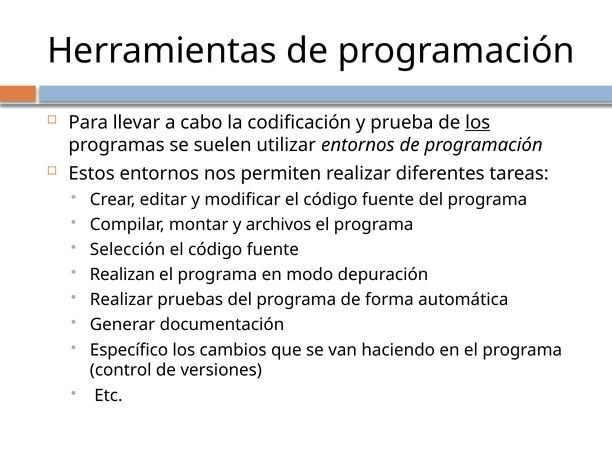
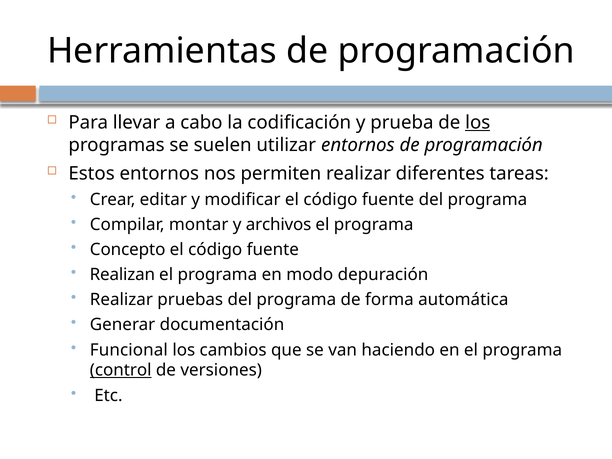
Selección: Selección -> Concepto (128, 250)
Específico: Específico -> Funcional (129, 350)
control underline: none -> present (121, 370)
